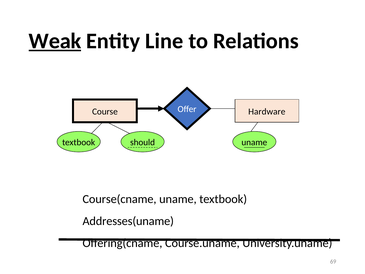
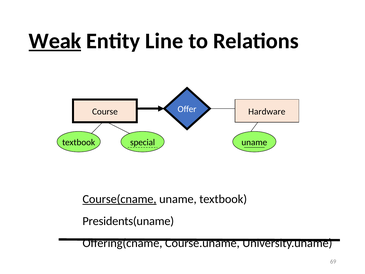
should: should -> special (143, 142)
Course(cname underline: none -> present (119, 199)
Addresses(uname: Addresses(uname -> Presidents(uname (128, 221)
